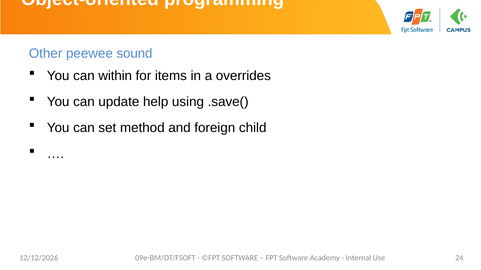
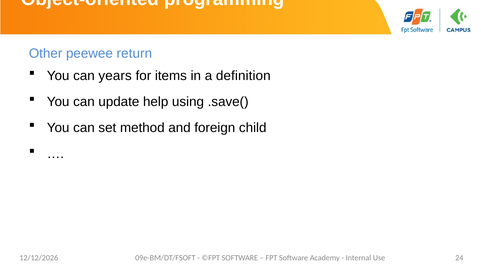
sound: sound -> return (134, 54)
within: within -> years (115, 76)
overrides: overrides -> definition (243, 76)
